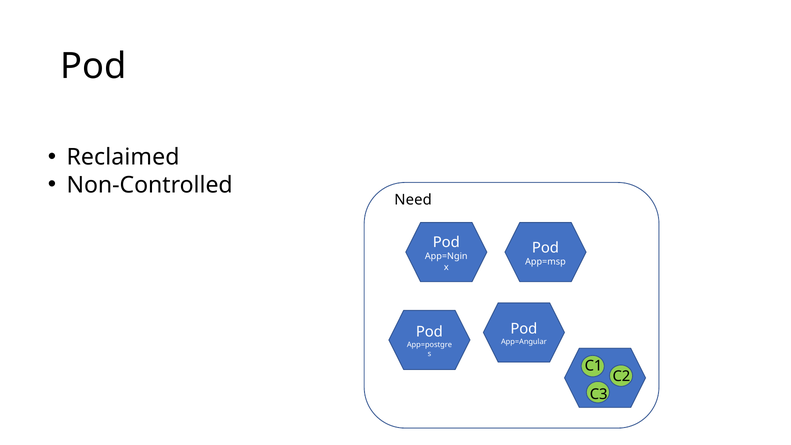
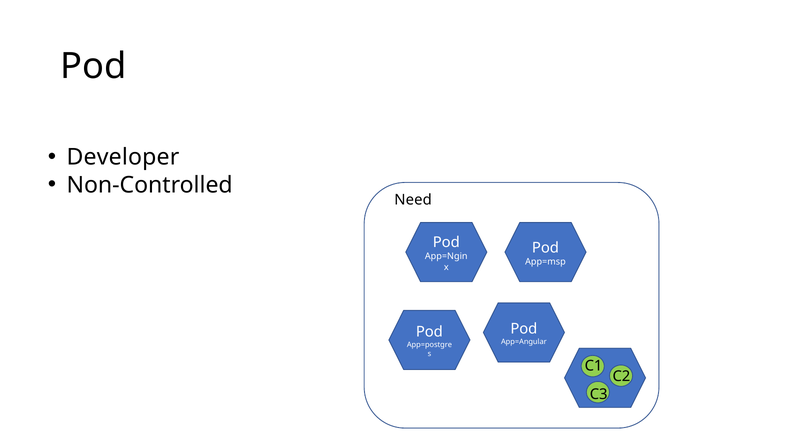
Reclaimed: Reclaimed -> Developer (123, 157)
